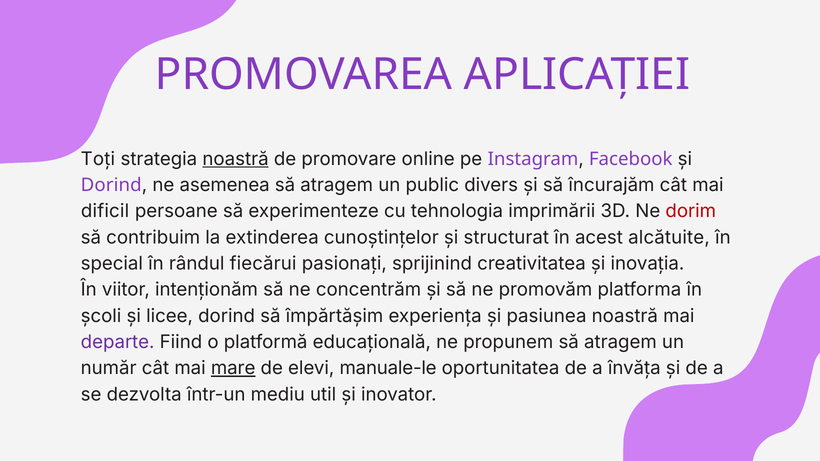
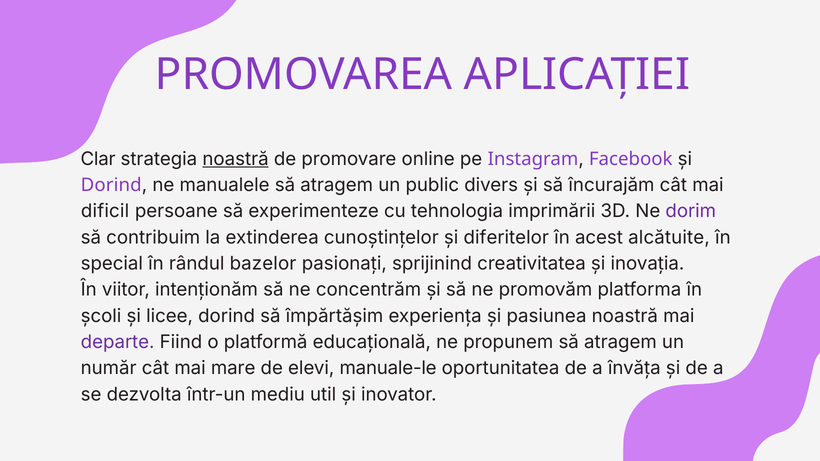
Toți: Toți -> Clar (98, 159)
asemenea: asemenea -> manualele (225, 185)
dorim colour: red -> purple (691, 211)
structurat: structurat -> diferitelor (506, 238)
fiecărui: fiecărui -> bazelor (263, 264)
mare underline: present -> none (233, 368)
